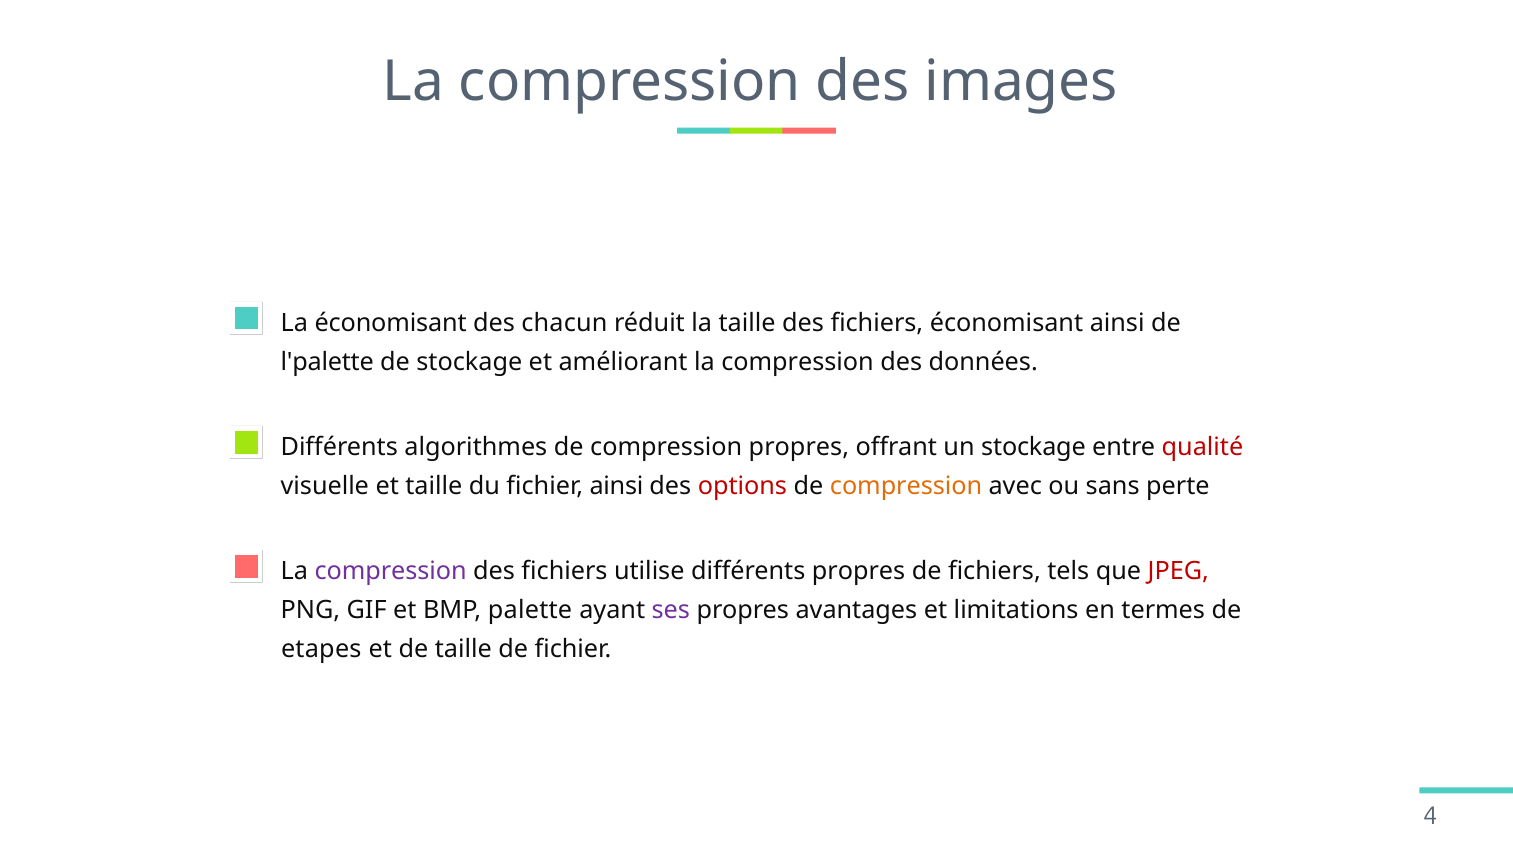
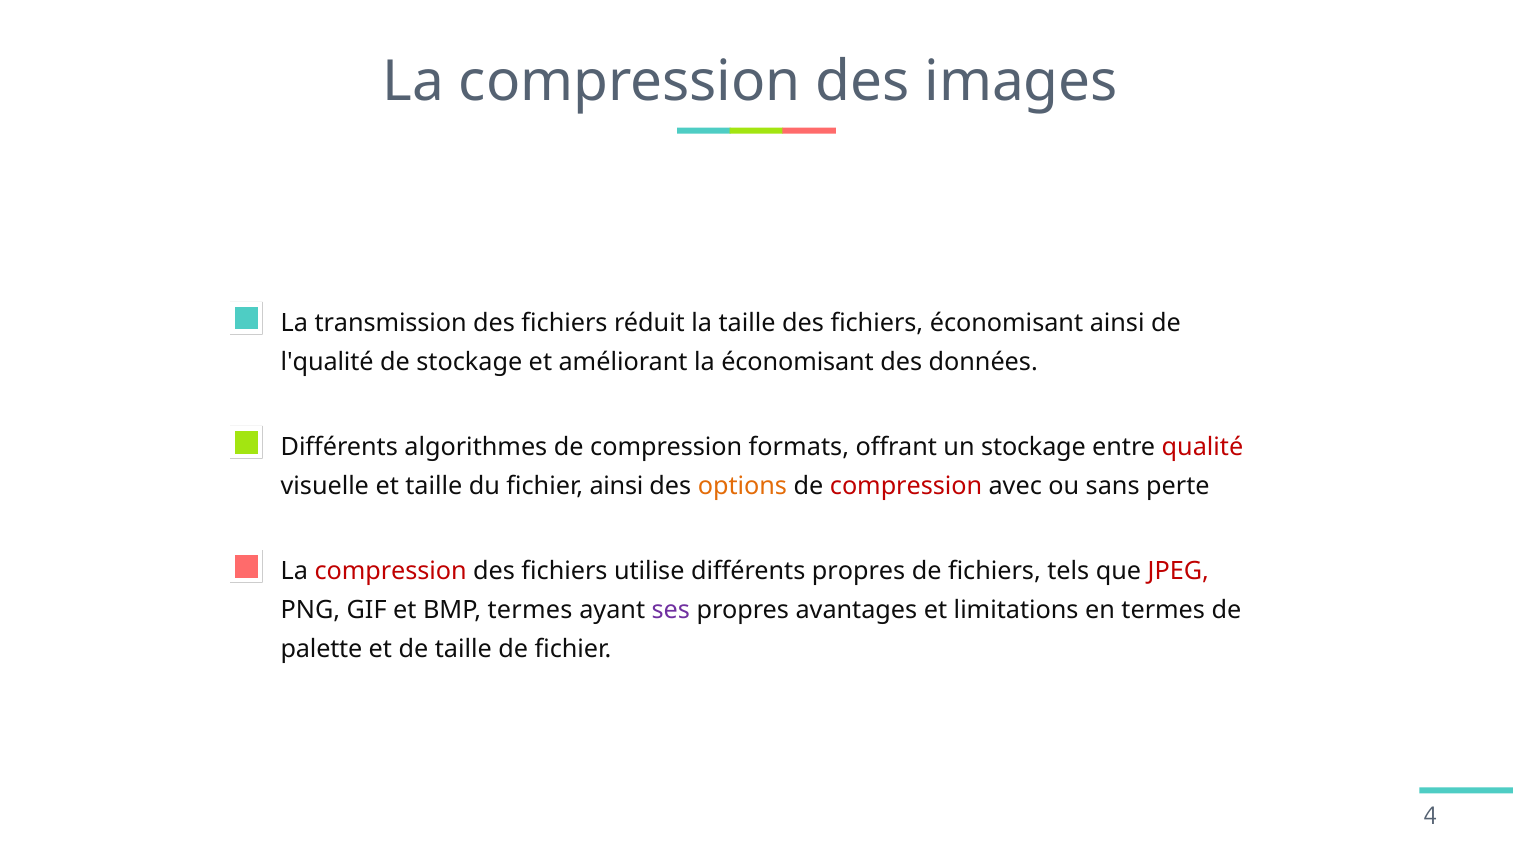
La économisant: économisant -> transmission (391, 323)
chacun: chacun -> fichiers (565, 323)
l'palette: l'palette -> l'qualité (327, 362)
améliorant la compression: compression -> économisant (798, 362)
compression propres: propres -> formats (799, 447)
options colour: red -> orange (742, 486)
compression colour: orange -> red (906, 486)
compression colour: purple -> red (391, 571)
BMP palette: palette -> termes (530, 610)
etapes: etapes -> palette (322, 649)
